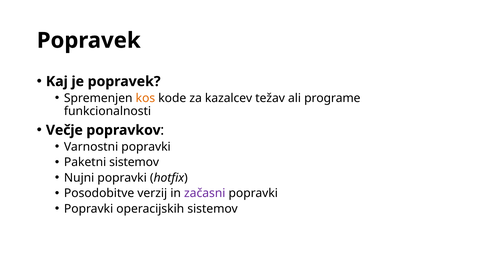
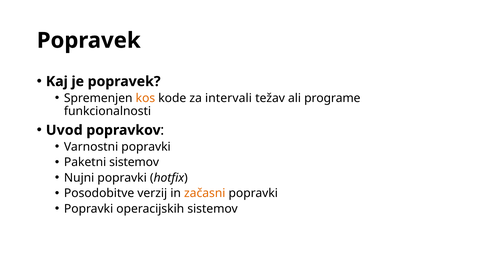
kazalcev: kazalcev -> intervali (229, 98)
Večje: Večje -> Uvod (64, 130)
začasni colour: purple -> orange (205, 194)
